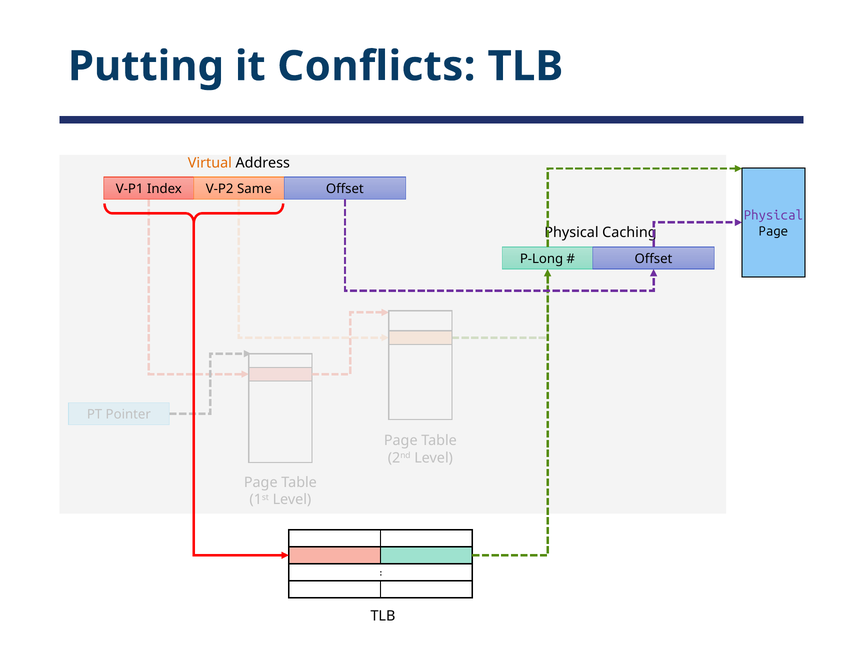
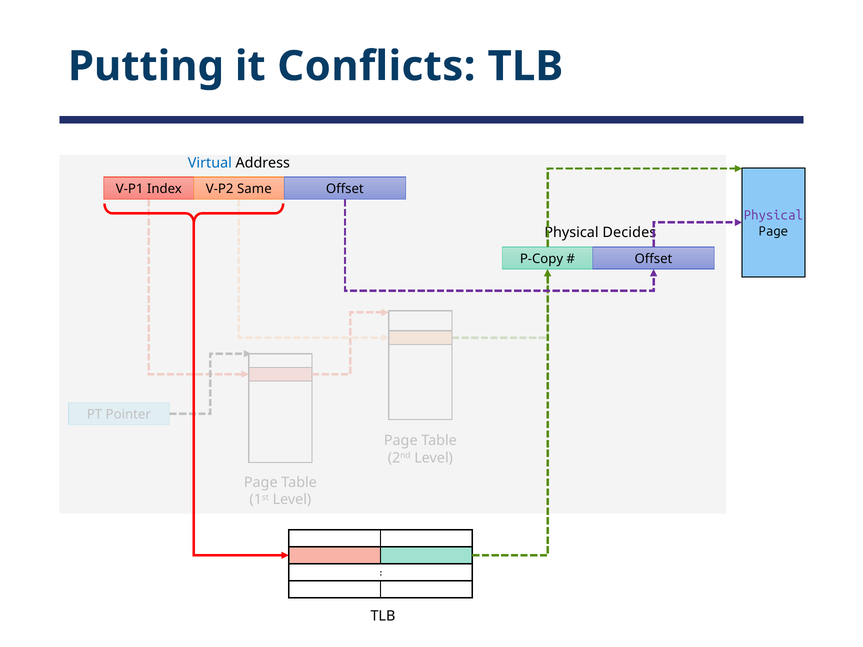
Virtual colour: orange -> blue (210, 163)
Caching: Caching -> Decides (629, 232)
P-Long: P-Long -> P-Copy (542, 259)
